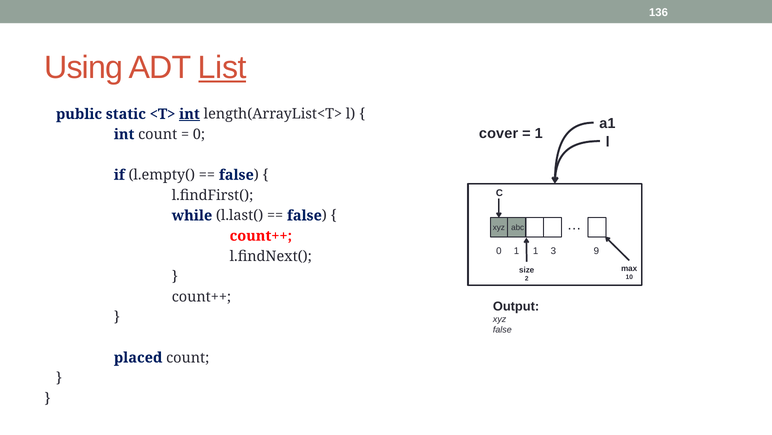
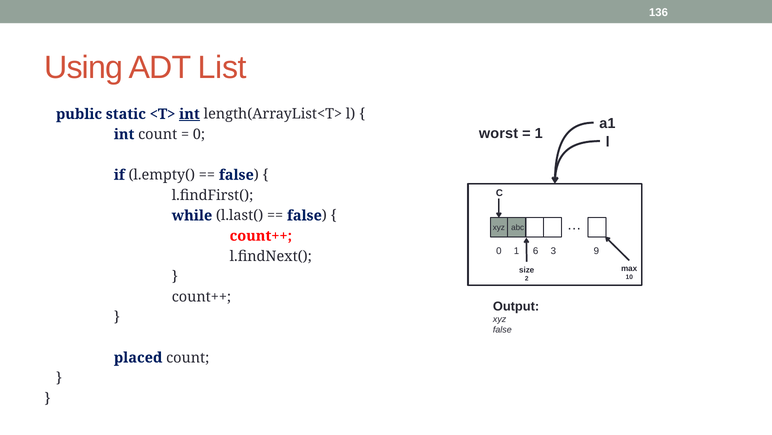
List underline: present -> none (222, 67)
cover: cover -> worst (499, 133)
1 1: 1 -> 6 (536, 251)
